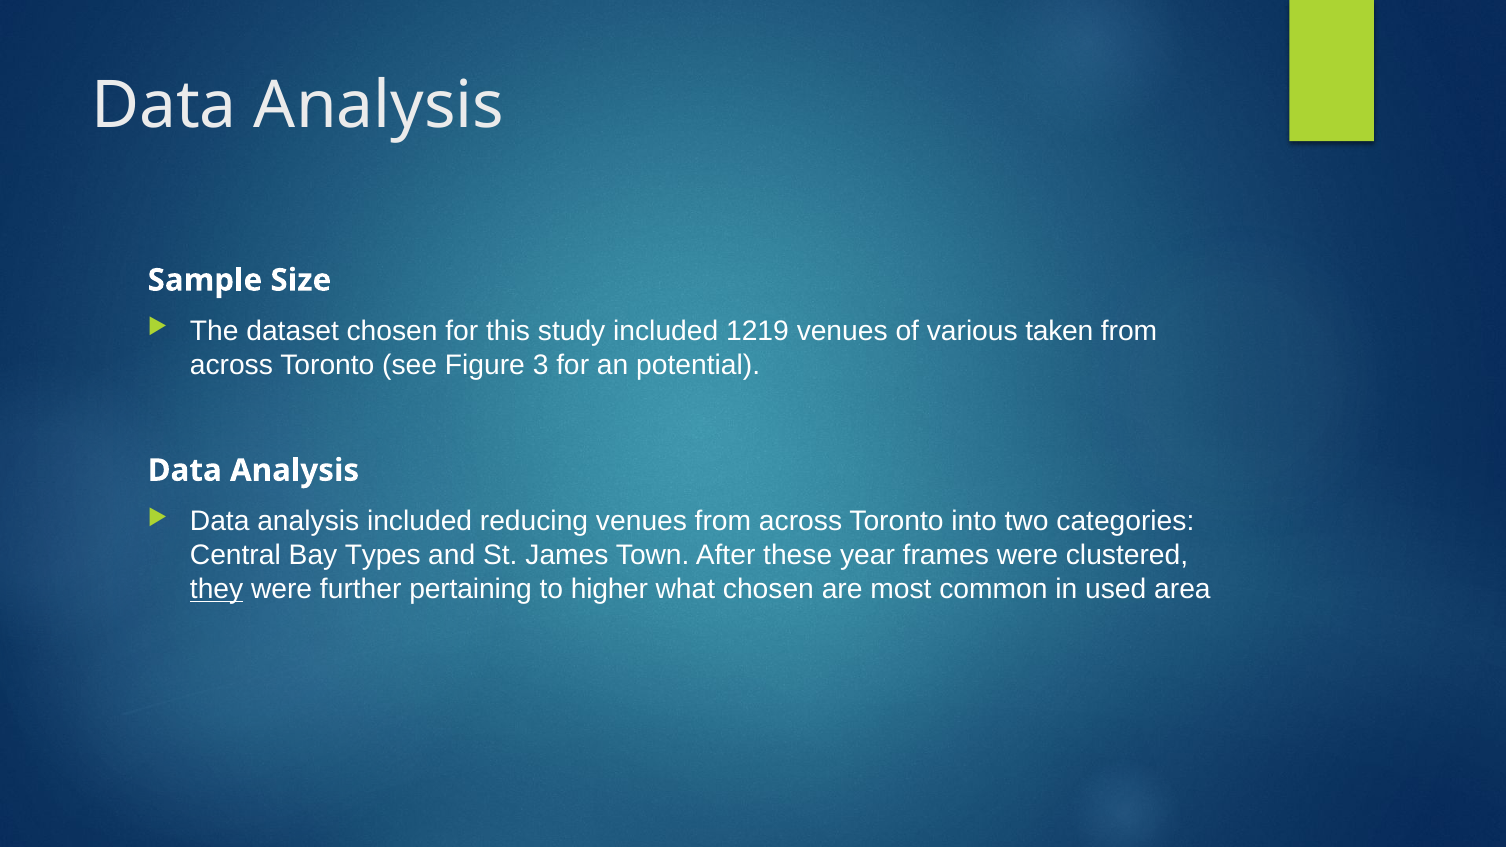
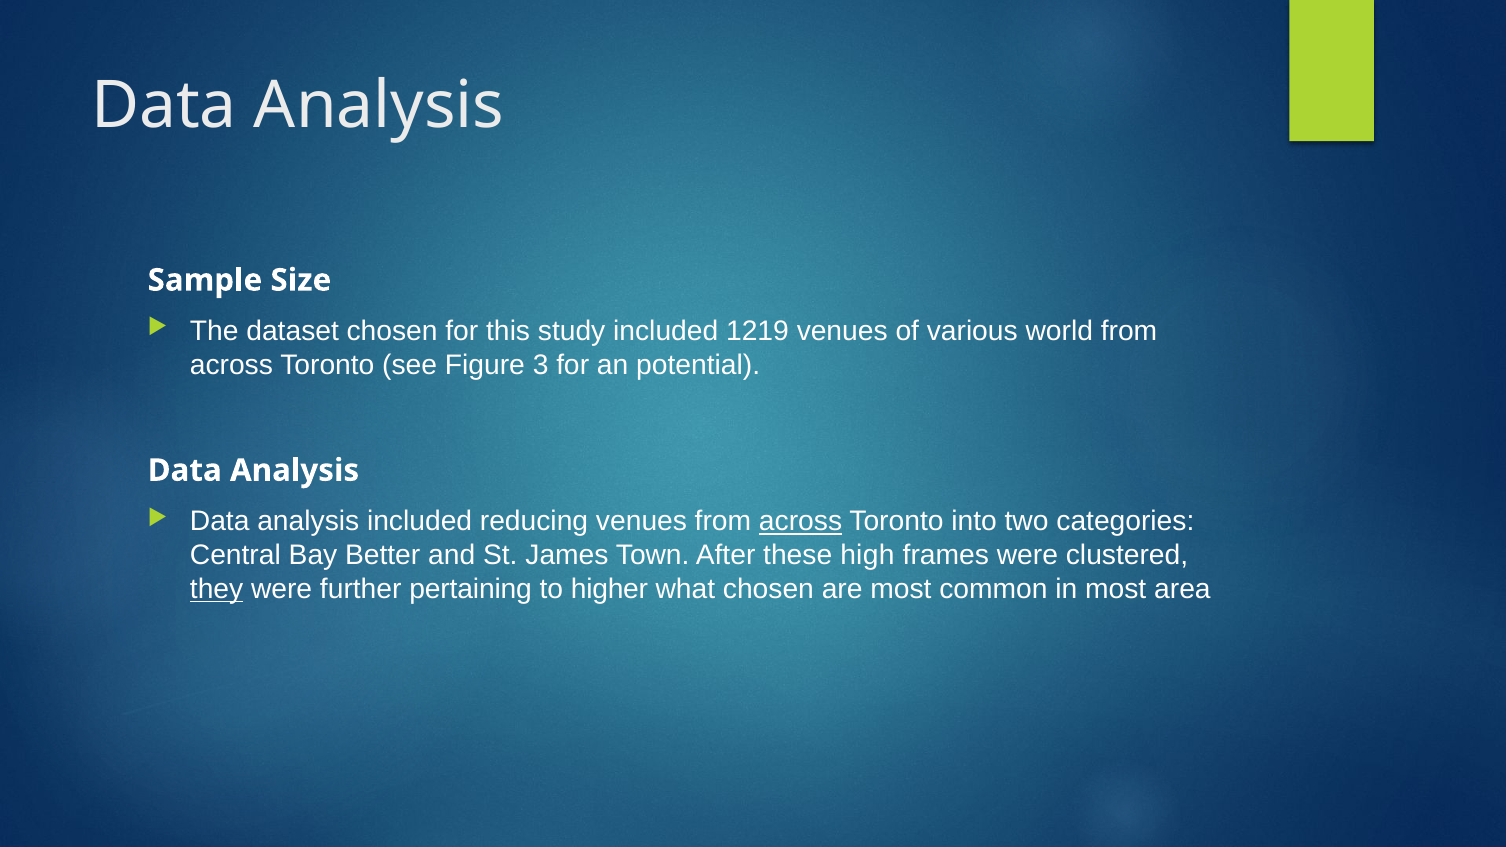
taken: taken -> world (1059, 332)
across underline: none -> present (801, 522)
Types: Types -> Better (383, 556)
year: year -> high (867, 556)
in used: used -> most (1116, 589)
